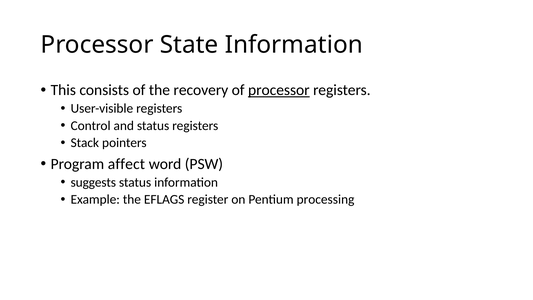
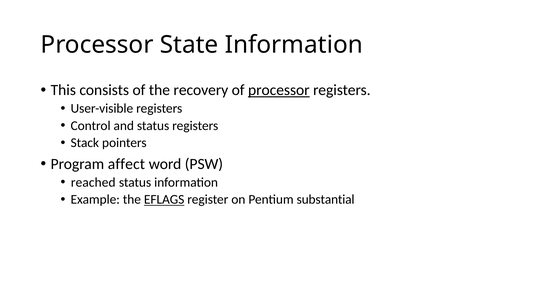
suggests: suggests -> reached (93, 182)
EFLAGS underline: none -> present (164, 199)
processing: processing -> substantial (326, 199)
